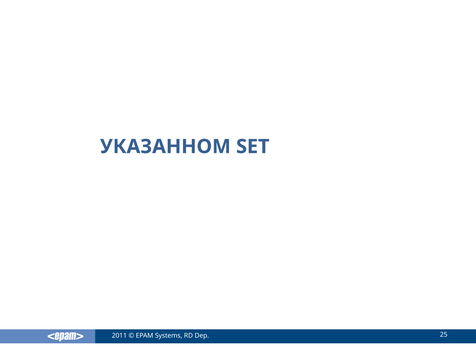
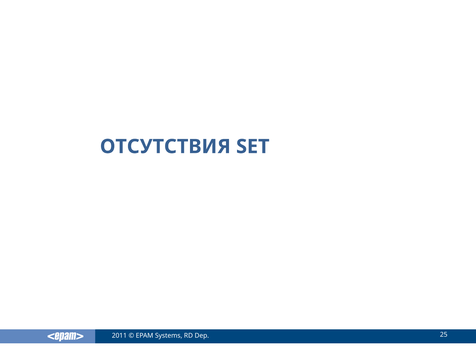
УКАЗАННОМ: УКАЗАННОМ -> ОТСУТСТВИЯ (165, 147)
